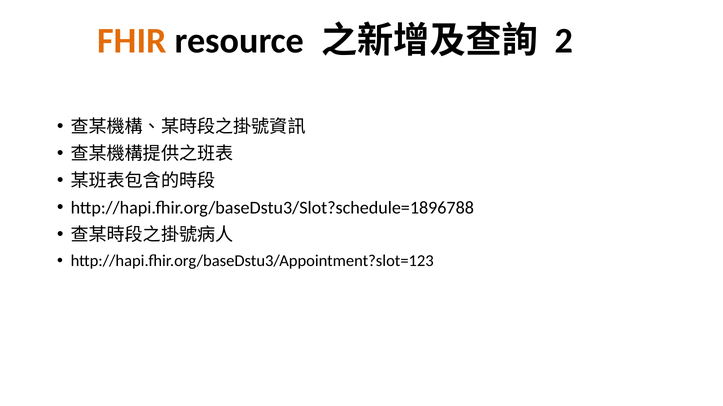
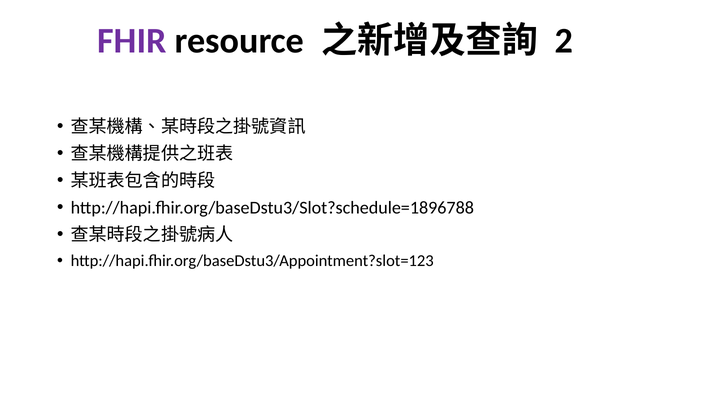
FHIR colour: orange -> purple (132, 41)
